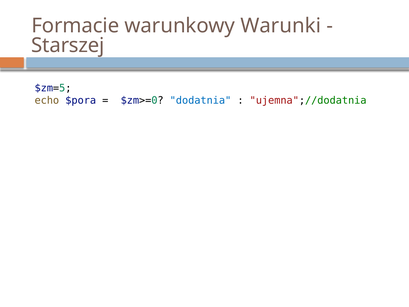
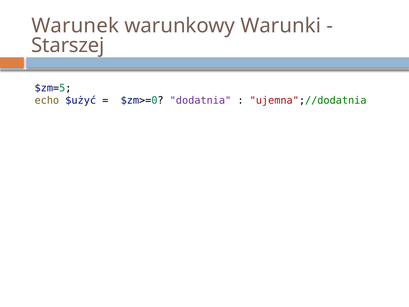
Formacie: Formacie -> Warunek (75, 26)
$pora: $pora -> $użyć (81, 100)
dodatnia colour: blue -> purple (200, 100)
